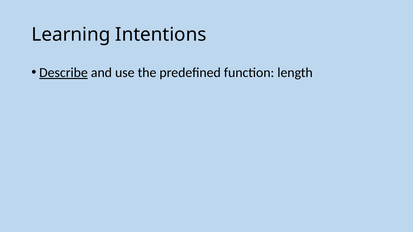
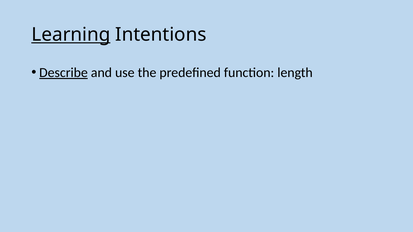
Learning underline: none -> present (71, 35)
